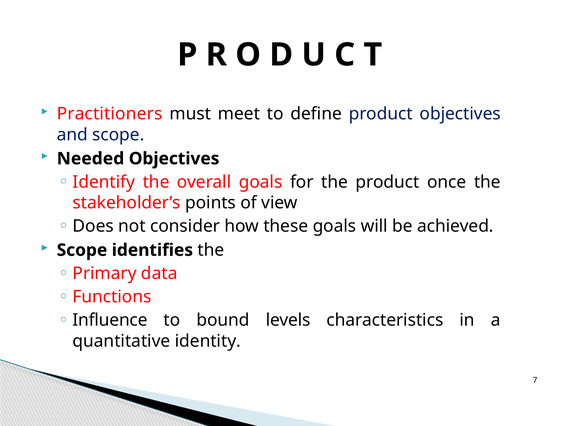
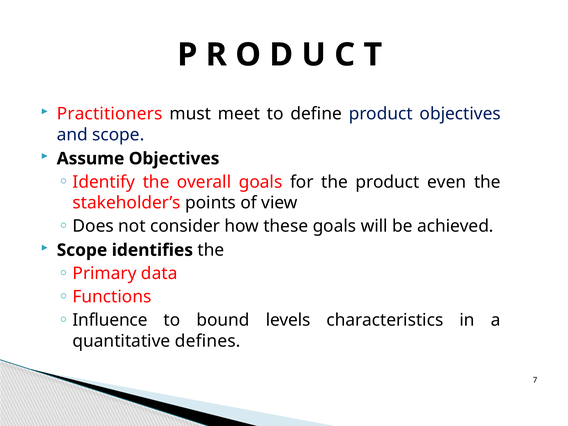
Needed: Needed -> Assume (91, 159)
once: once -> even (447, 182)
identity: identity -> defines (208, 341)
